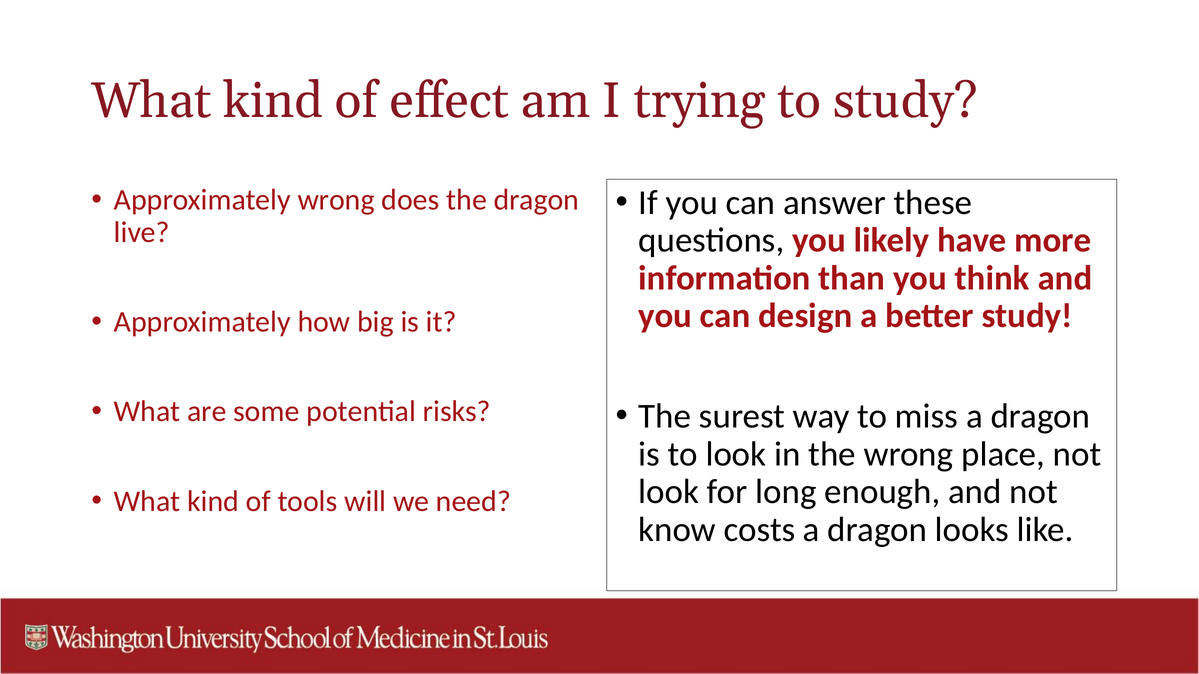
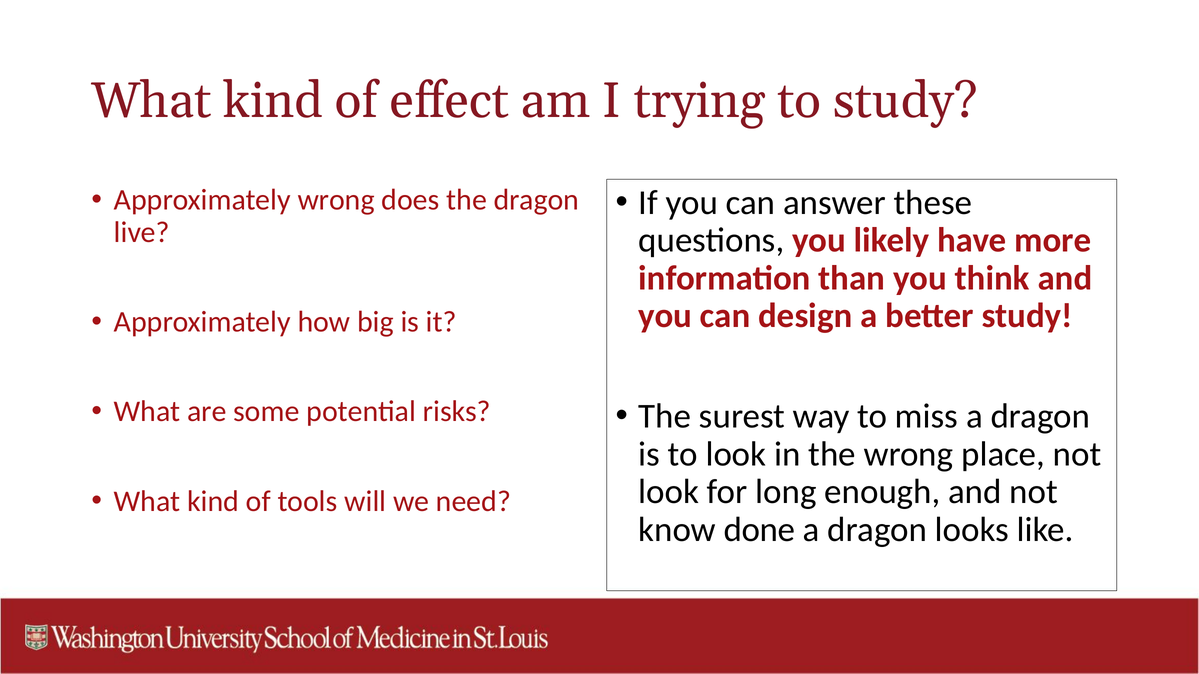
costs: costs -> done (760, 530)
